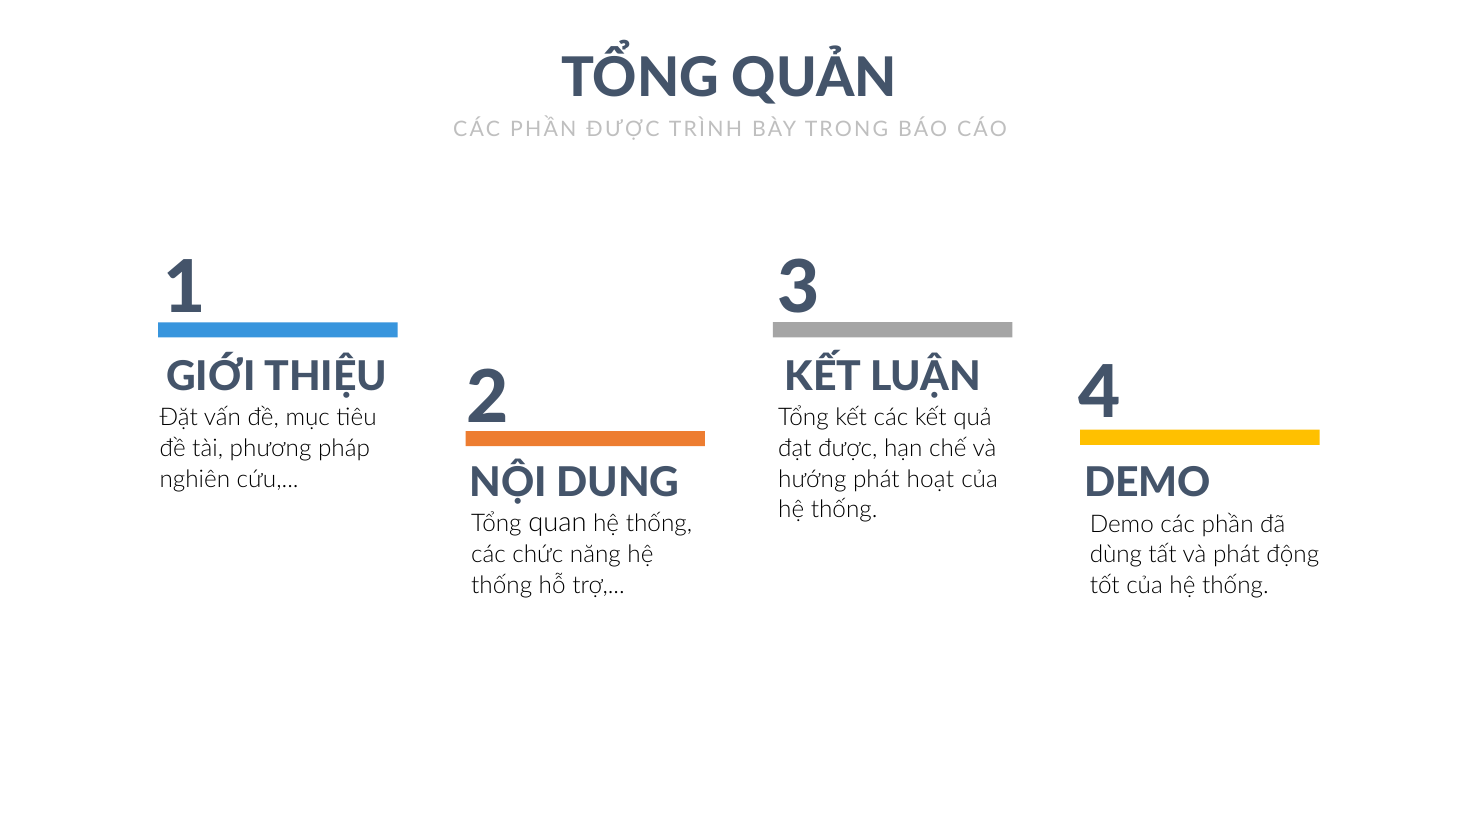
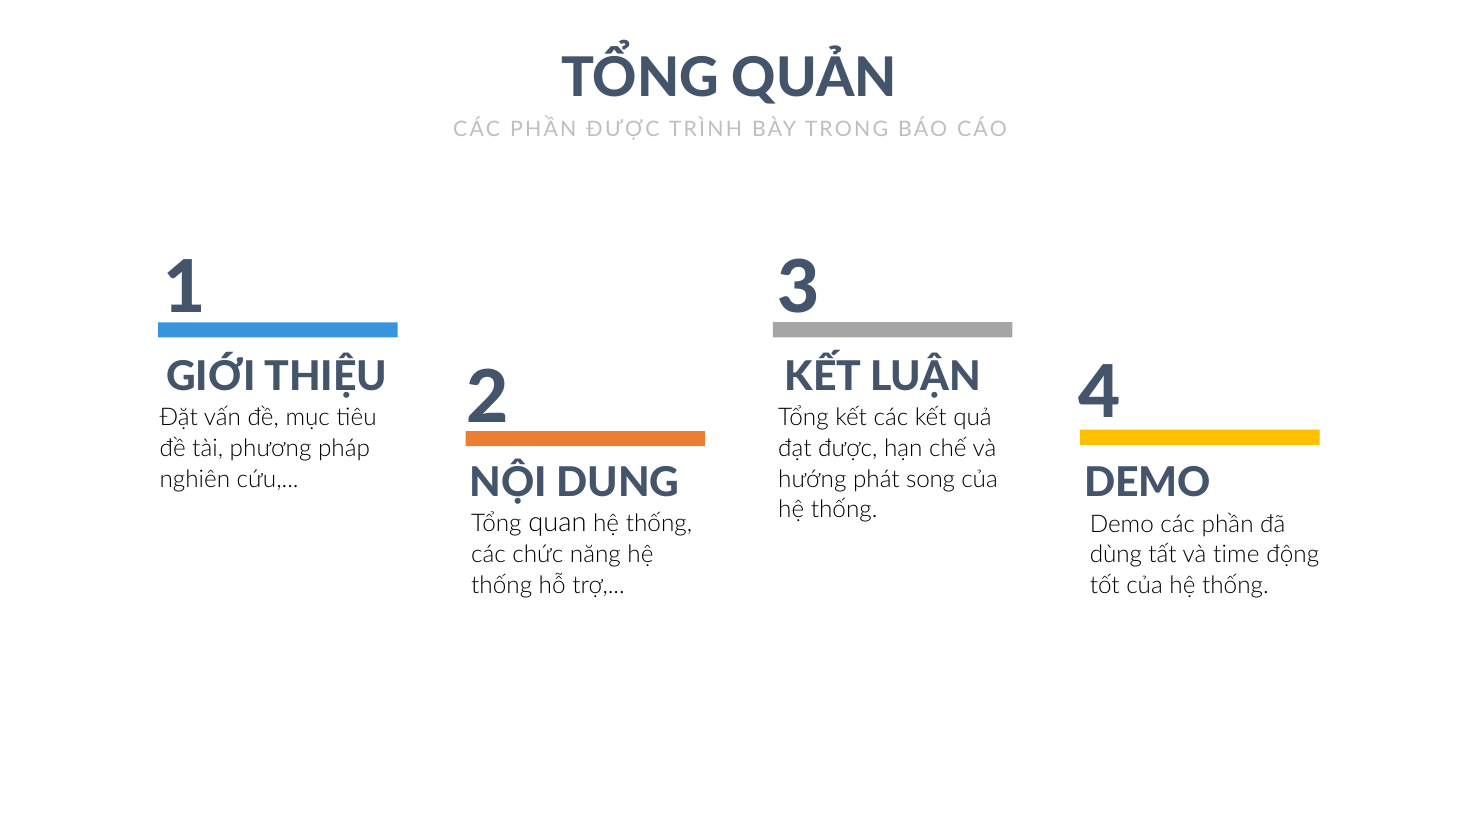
hoạt: hoạt -> song (931, 479)
và phát: phát -> time (1236, 555)
